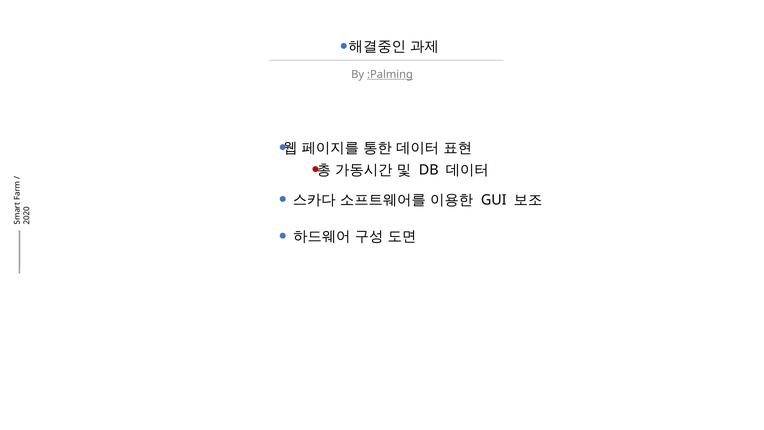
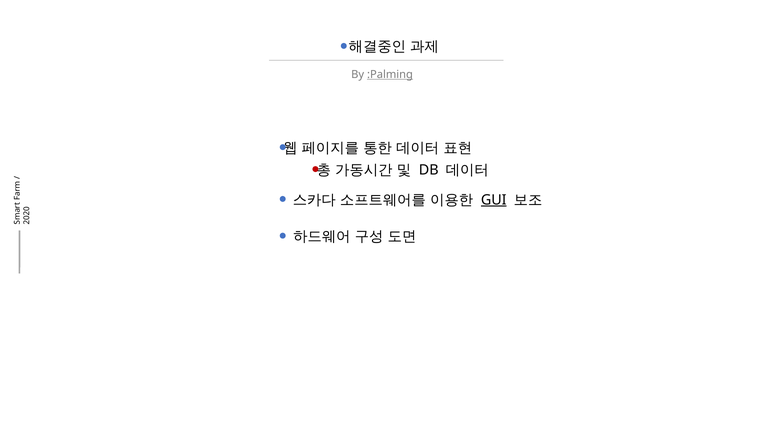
GUI underline: none -> present (494, 200)
